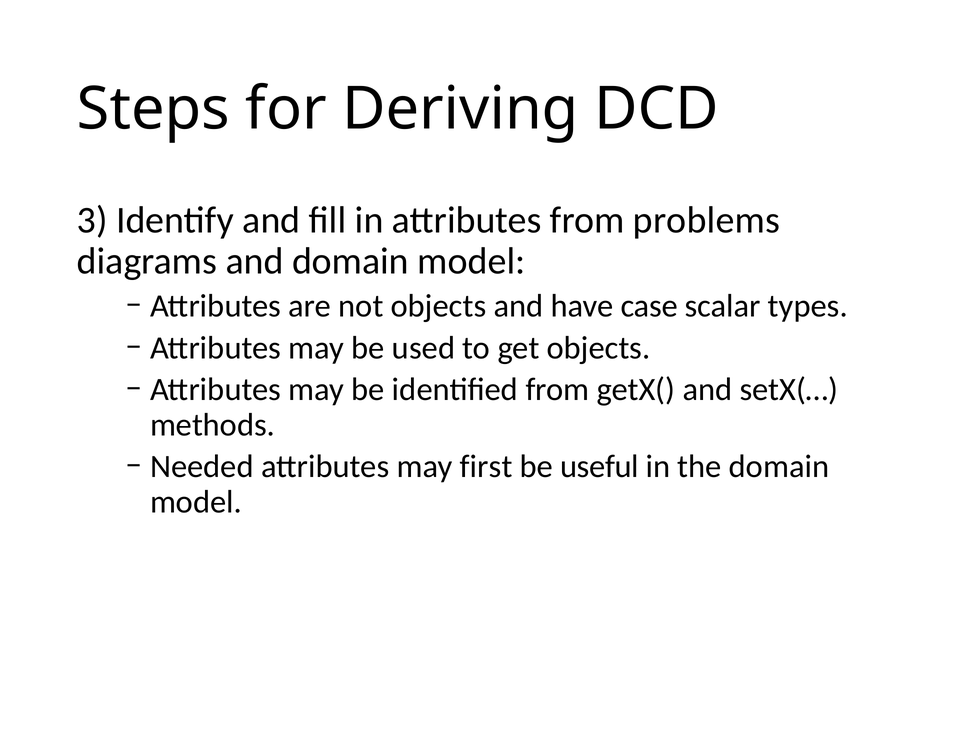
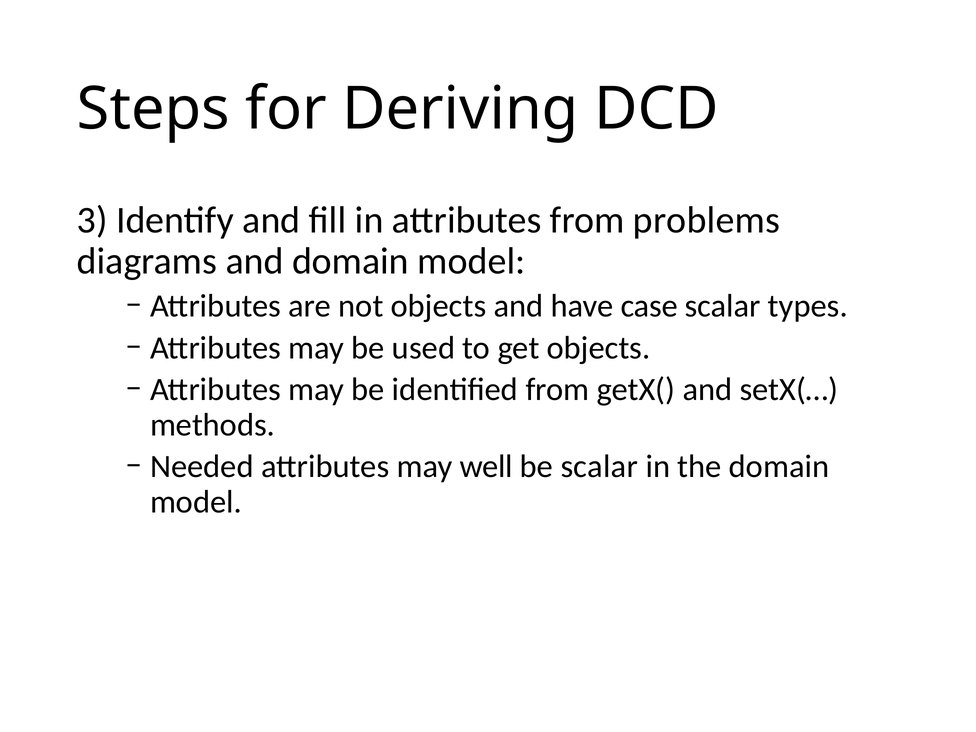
first: first -> well (486, 467)
be useful: useful -> scalar (599, 467)
